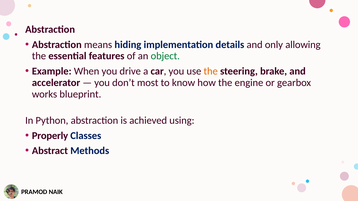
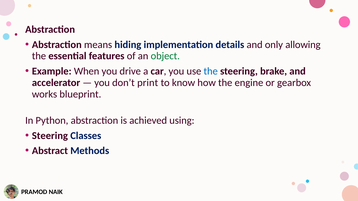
the colour: orange -> blue (211, 71)
most: most -> print (148, 83)
Properly: Properly -> Steering (50, 136)
